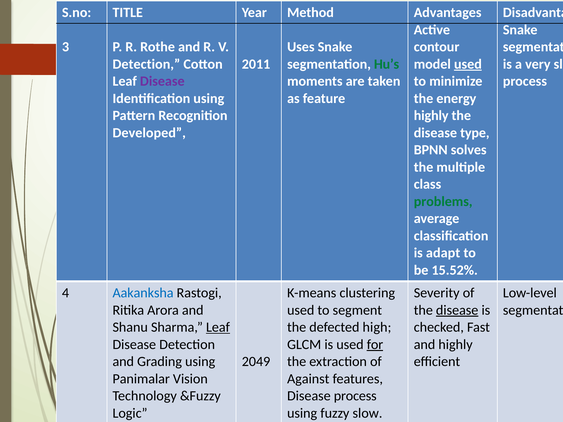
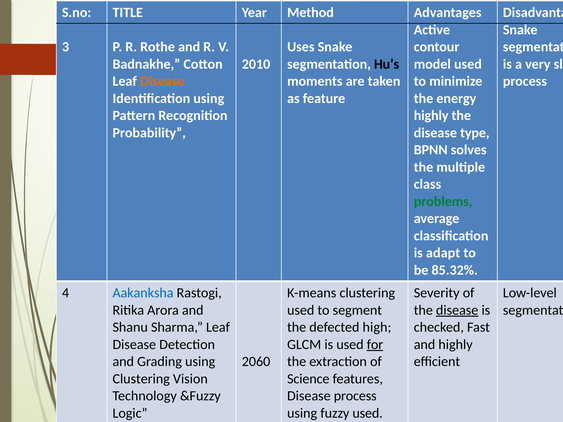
Detection: Detection -> Badnakhe (146, 64)
2011: 2011 -> 2010 (256, 64)
Hu’s colour: green -> black (387, 64)
used underline: present -> none (468, 64)
Disease colour: purple -> orange (162, 81)
Developed: Developed -> Probability (149, 133)
15.52%: 15.52% -> 85.32% (455, 270)
Leaf underline: present -> none (218, 328)
2049: 2049 -> 2060 (256, 362)
Panimalar: Panimalar -> Clustering (141, 379)
Against: Against -> Science (308, 379)
fuzzy slow: slow -> used (368, 413)
